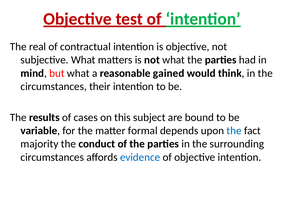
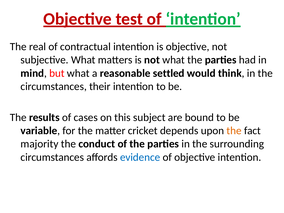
gained: gained -> settled (169, 73)
formal: formal -> cricket (143, 131)
the colour: blue -> orange (234, 131)
